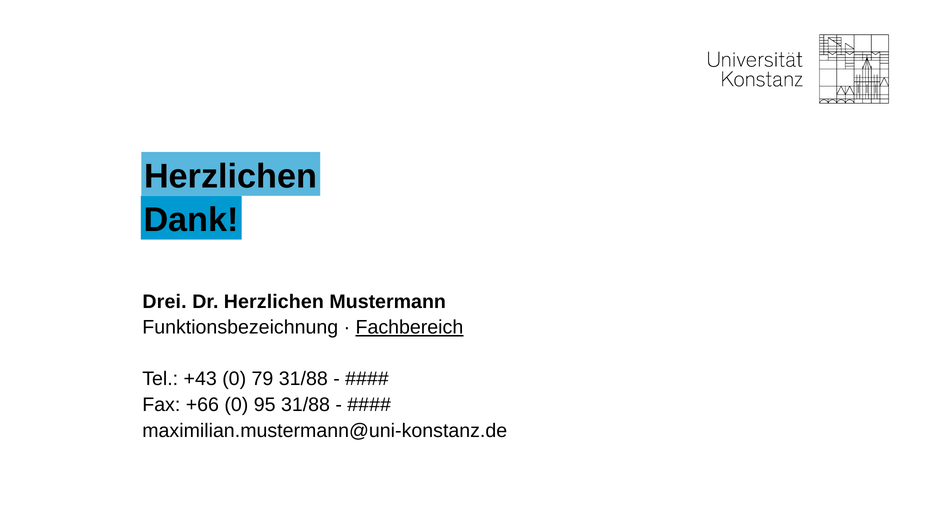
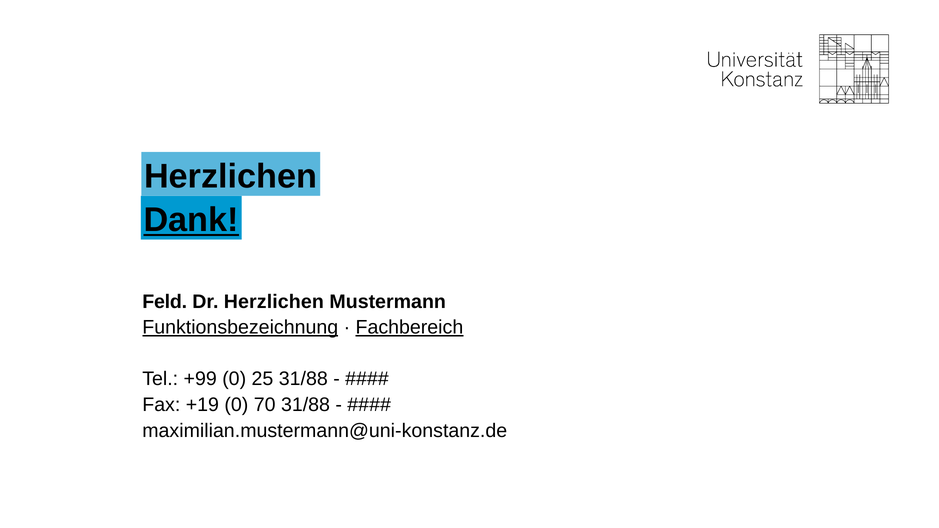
Dank underline: none -> present (191, 220)
Drei: Drei -> Feld (165, 302)
Funktionsbezeichnung underline: none -> present (240, 328)
+43: +43 -> +99 (200, 379)
79: 79 -> 25 (262, 379)
+66: +66 -> +19 (202, 405)
95: 95 -> 70 (265, 405)
